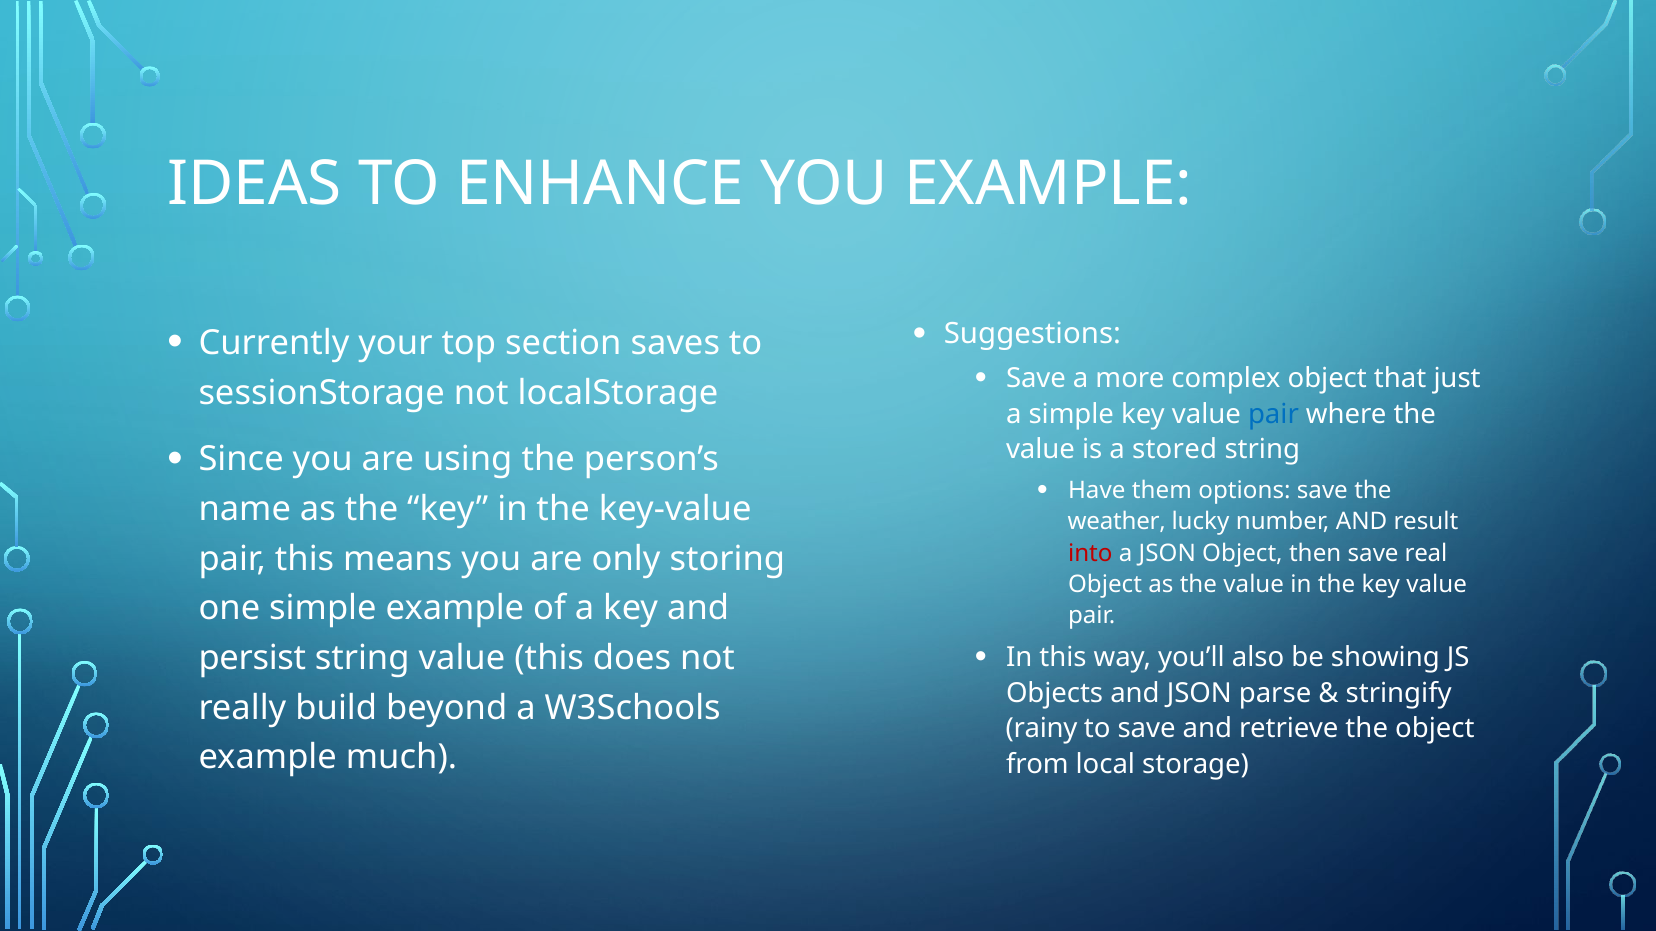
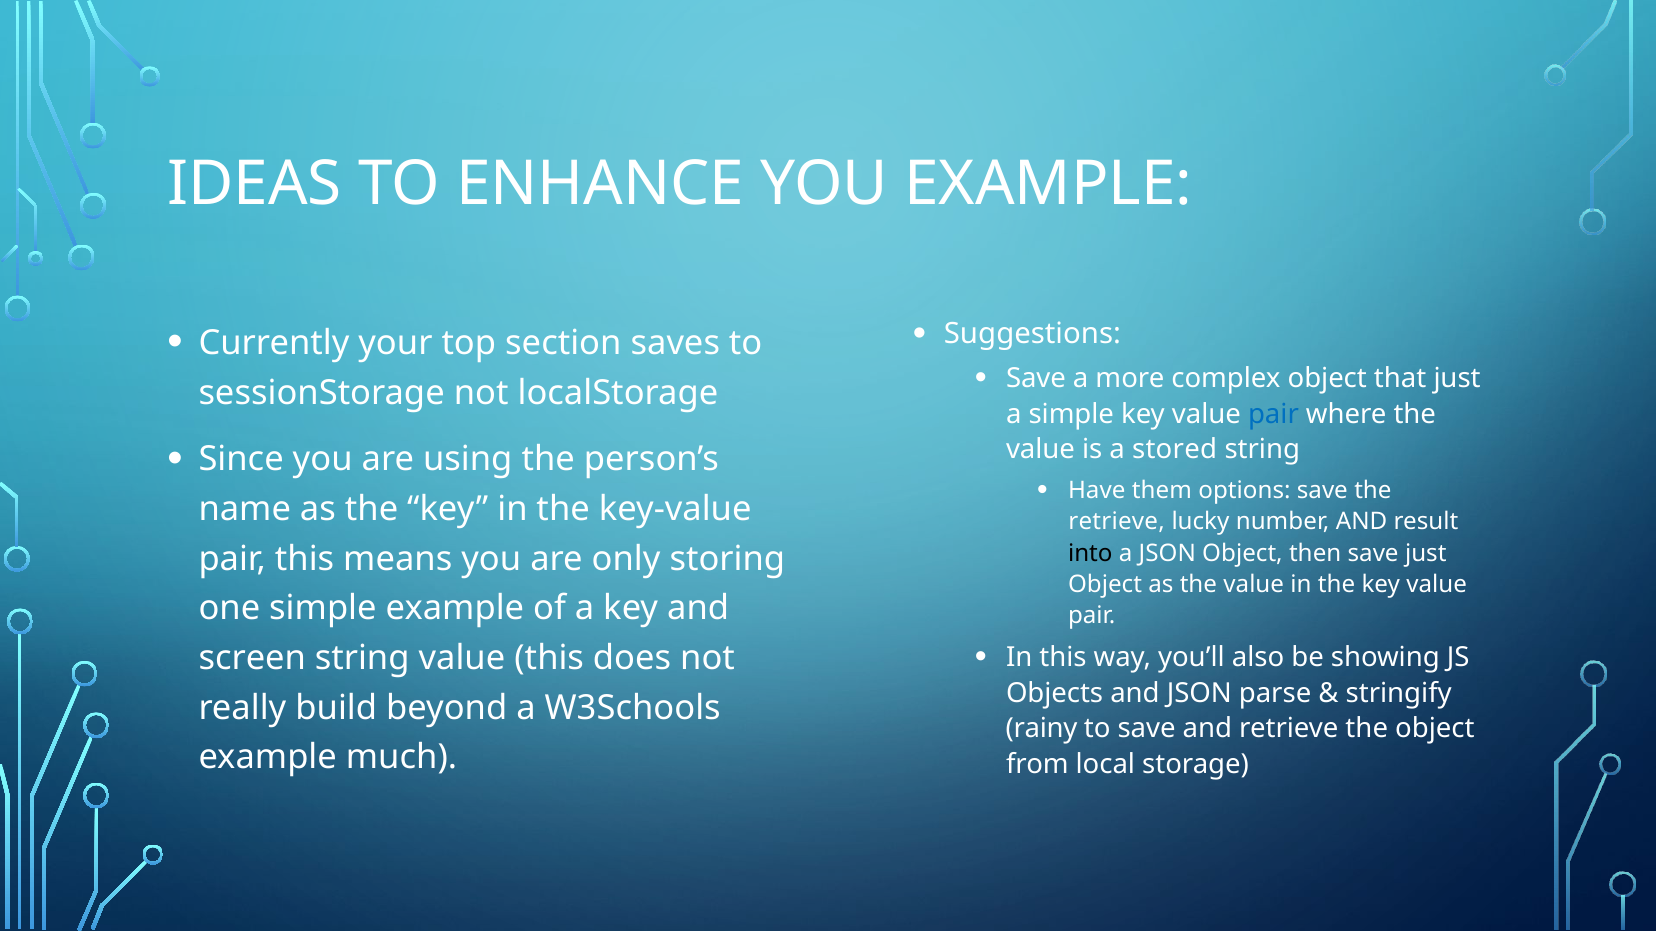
weather: weather -> retrieve (1117, 522)
into colour: red -> black (1090, 554)
save real: real -> just (1426, 554)
persist: persist -> screen (252, 658)
